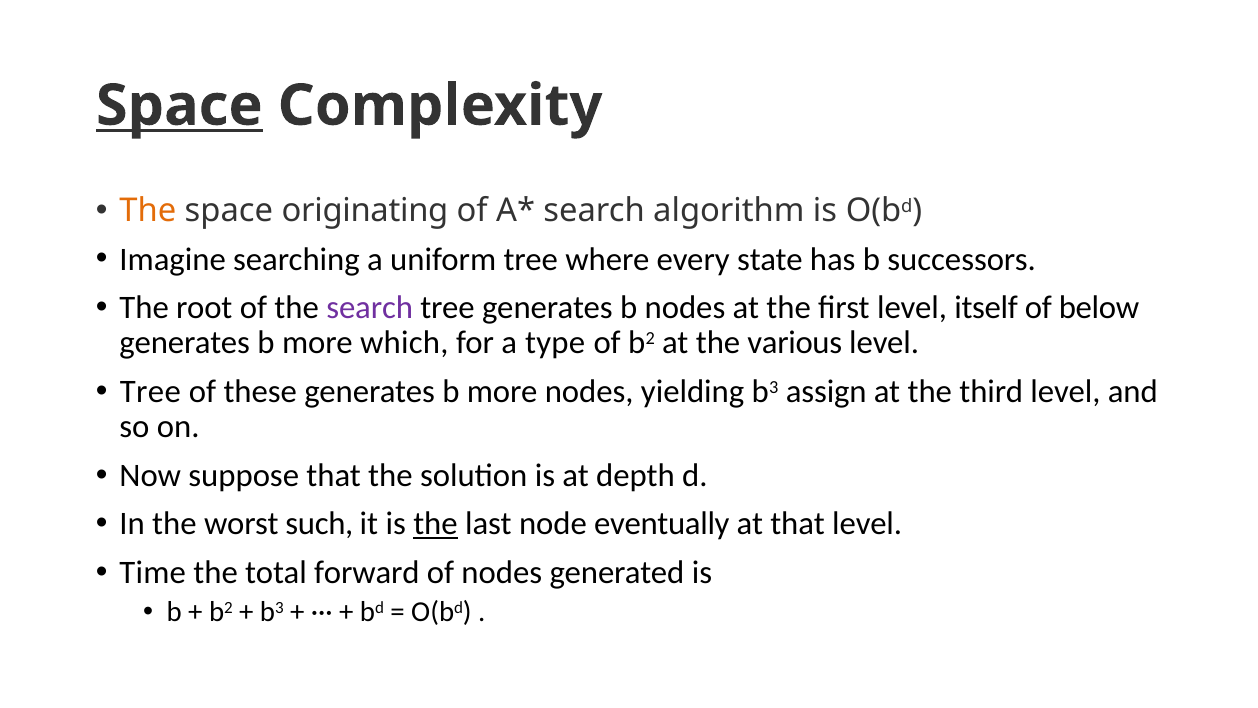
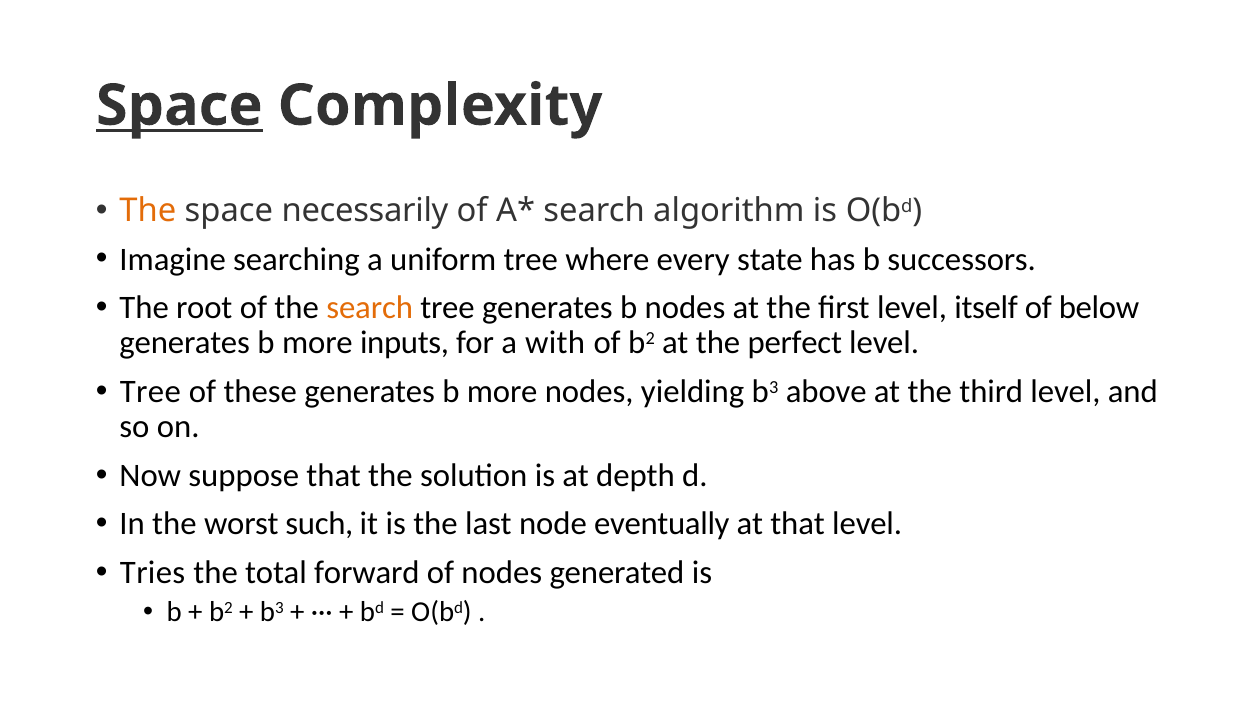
originating: originating -> necessarily (365, 211)
search colour: purple -> orange (370, 308)
which: which -> inputs (405, 343)
type: type -> with (555, 343)
various: various -> perfect (795, 343)
assign: assign -> above (826, 391)
the underline: present -> none (435, 524)
Time: Time -> Tries (153, 572)
